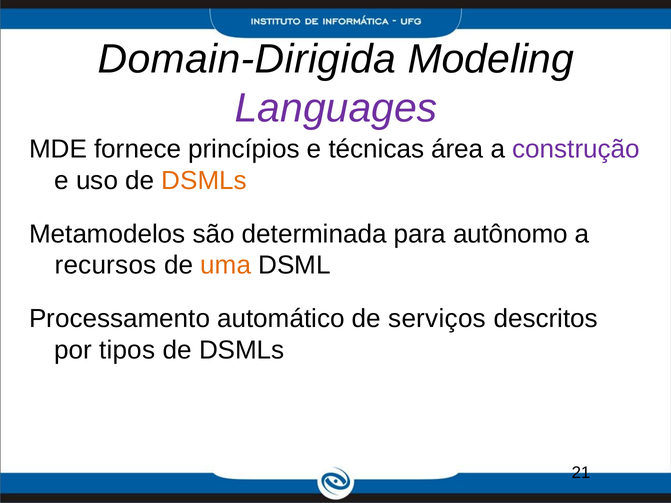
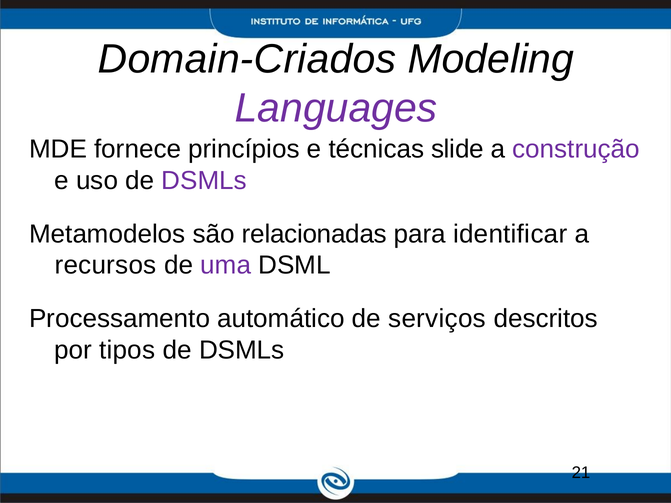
Domain-Dirigida: Domain-Dirigida -> Domain-Criados (247, 59)
área: área -> slide (457, 149)
DSMLs colour: orange -> purple (204, 181)
determinada: determinada -> relacionadas (314, 234)
autônomo: autônomo -> identificar (510, 234)
uma colour: orange -> purple (226, 265)
